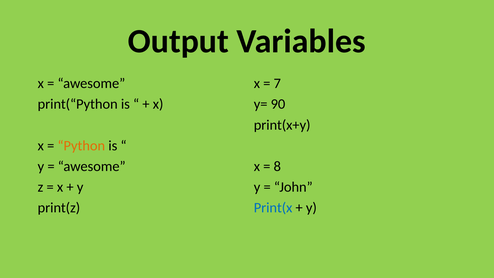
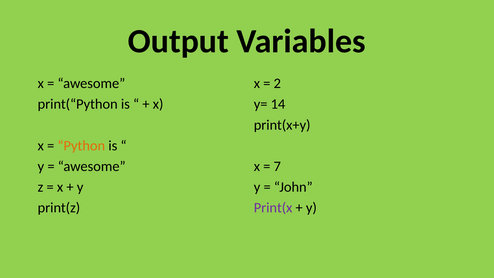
7: 7 -> 2 (277, 83)
90: 90 -> 14 (278, 104)
8: 8 -> 7 (277, 166)
Print(x colour: blue -> purple (273, 208)
